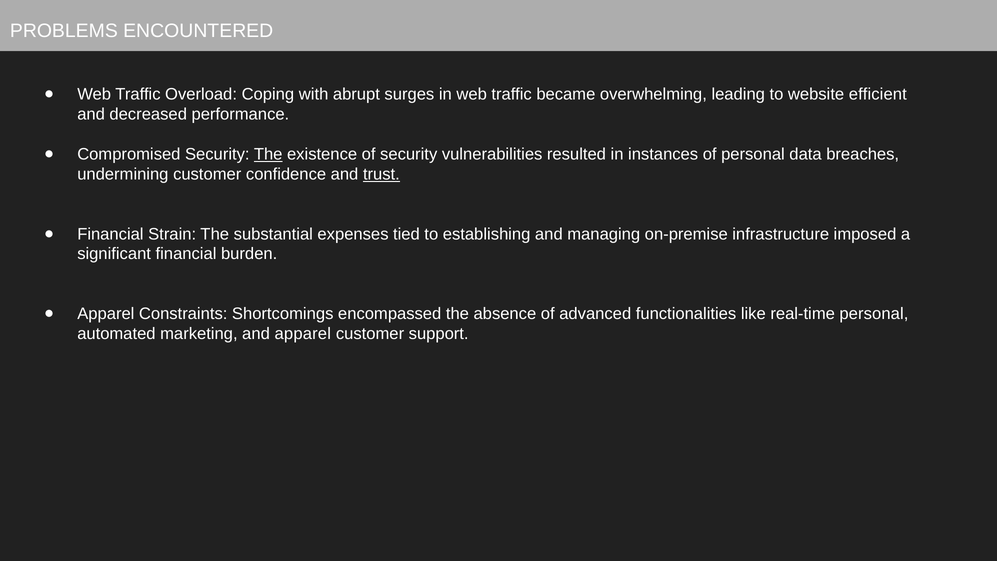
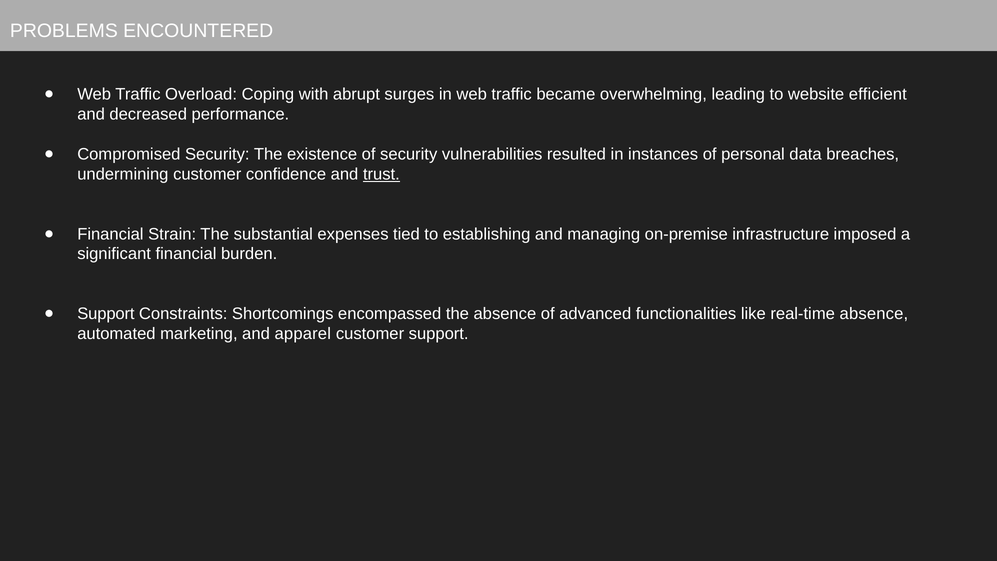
The underline: present -> none (268, 154)
Apparel: Apparel -> Support (106, 314)
real-time personal: personal -> absence (874, 314)
